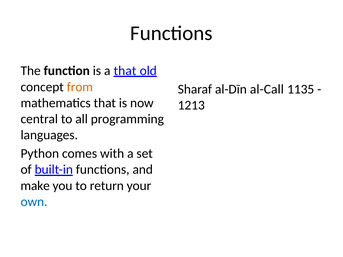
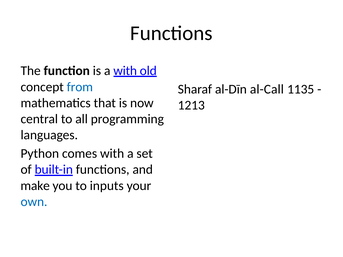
a that: that -> with (125, 71)
from colour: orange -> blue (80, 87)
return: return -> inputs (107, 186)
